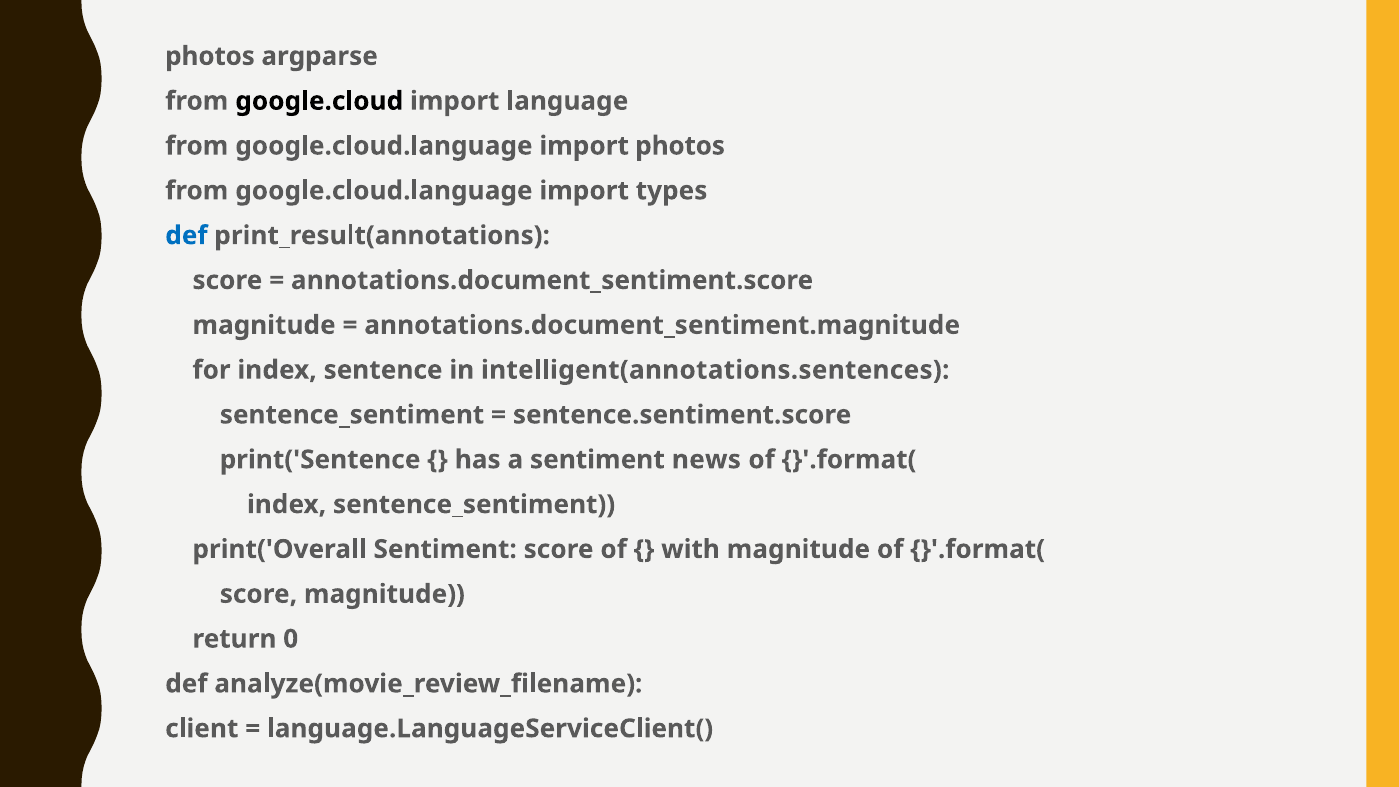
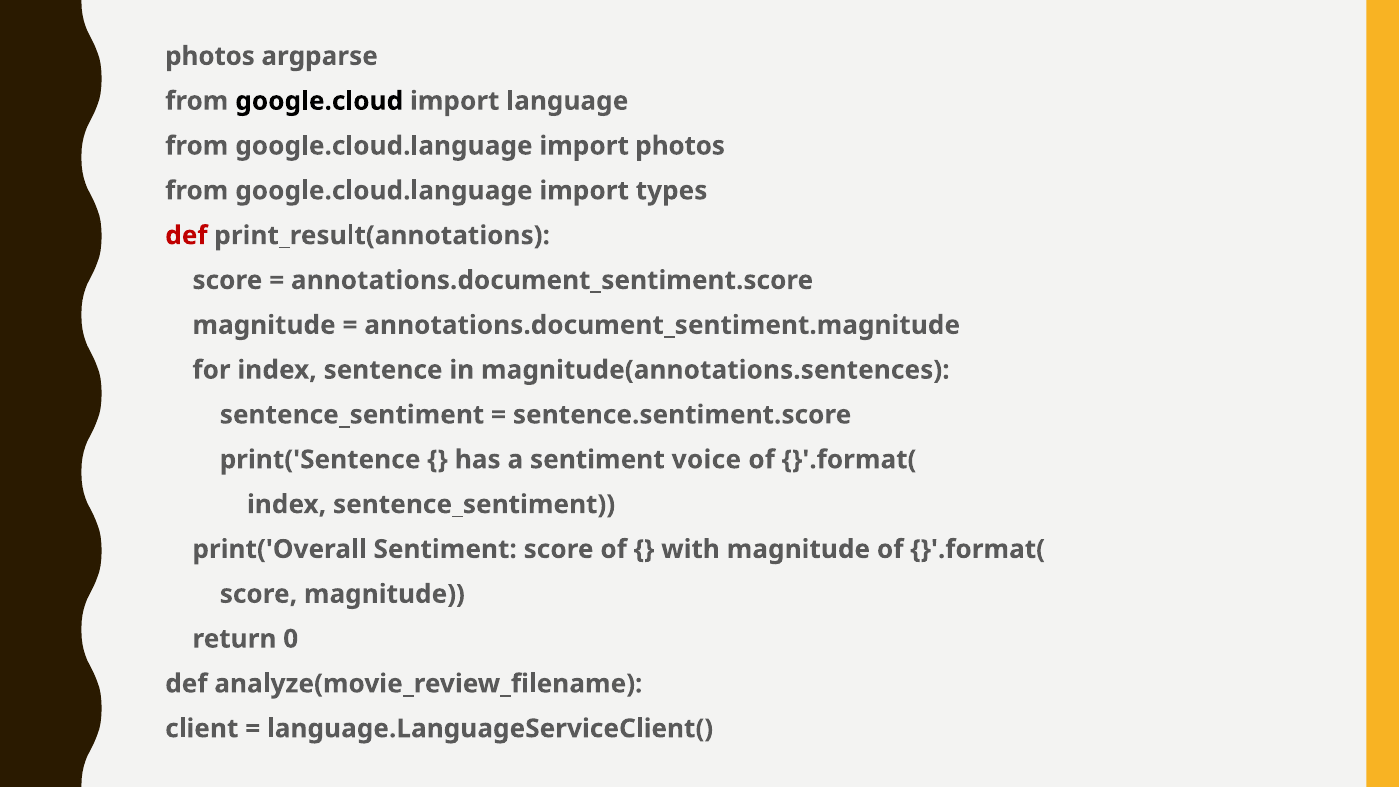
def colour: blue -> red (186, 236)
intelligent(annotations.sentences: intelligent(annotations.sentences -> magnitude(annotations.sentences (715, 370)
news: news -> voice (706, 460)
